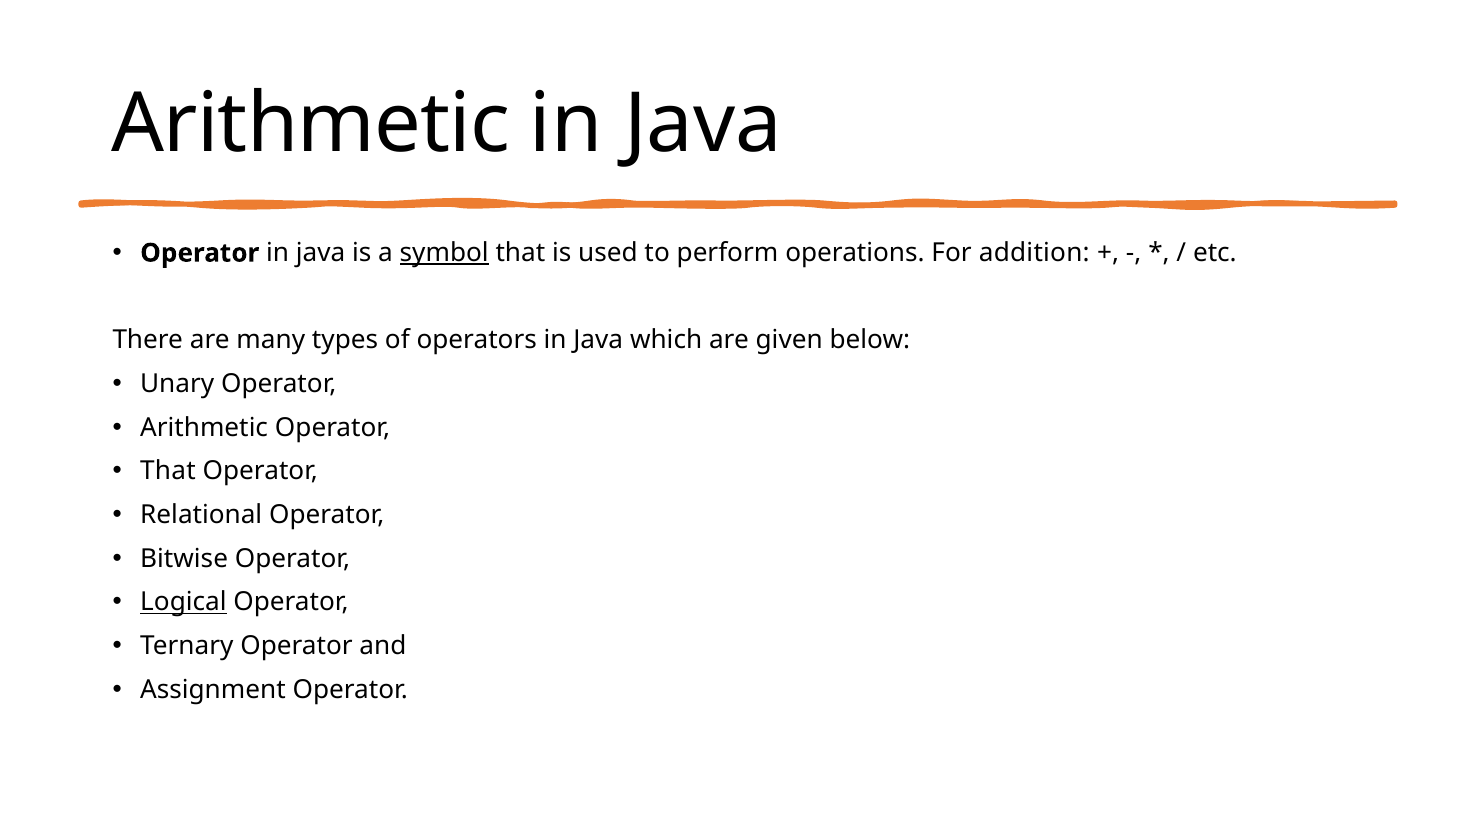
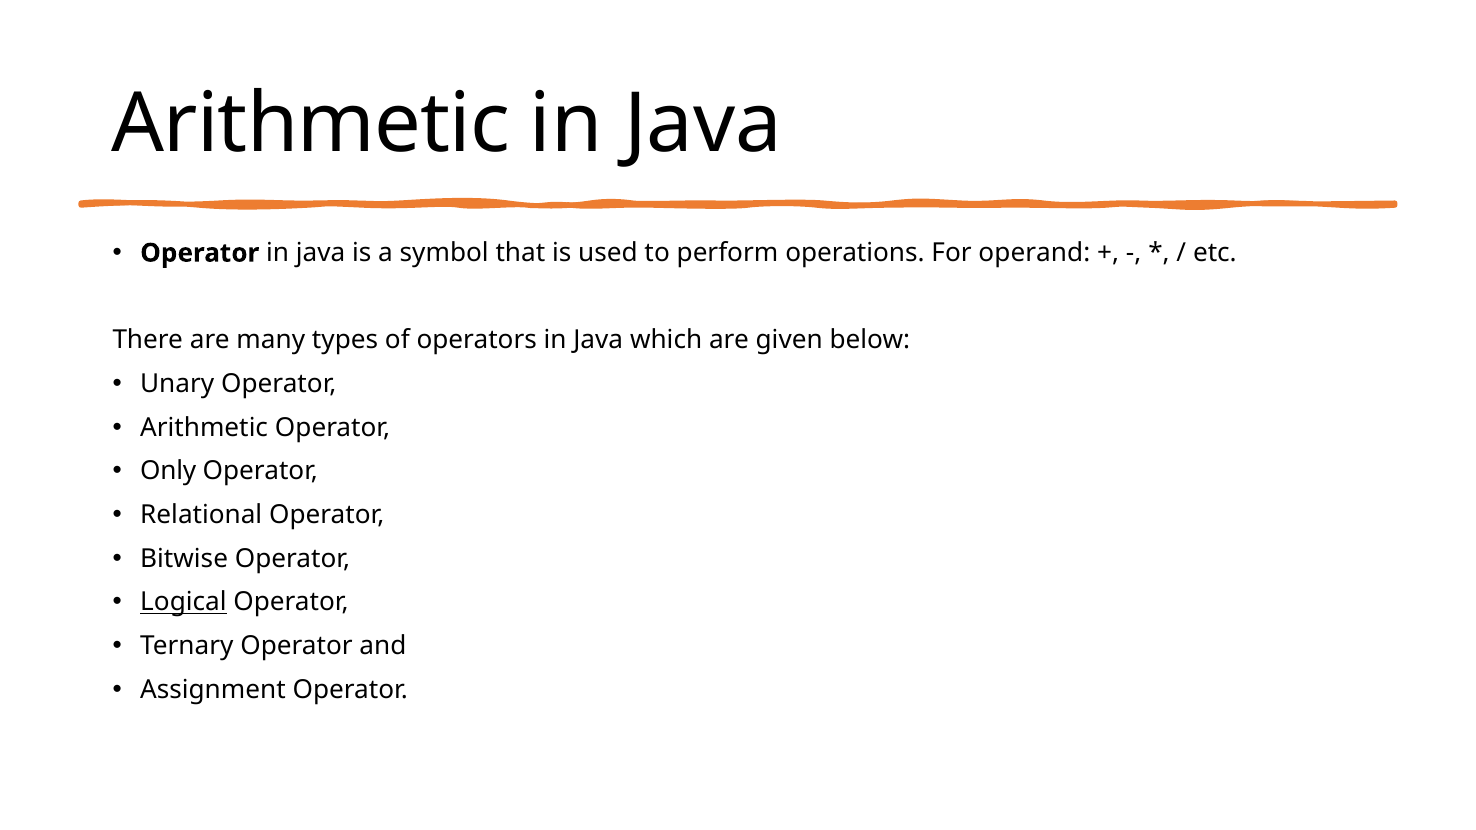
symbol underline: present -> none (444, 253)
addition: addition -> operand (1034, 253)
That: That -> Only (168, 471)
